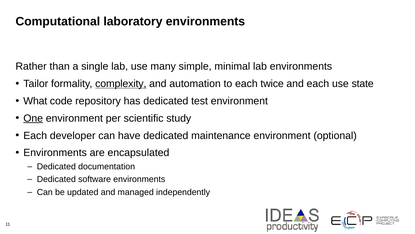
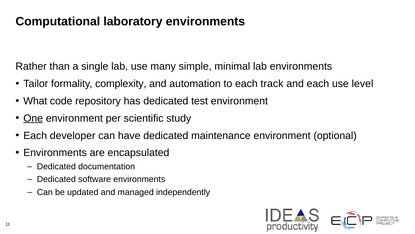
complexity underline: present -> none (121, 84)
twice: twice -> track (272, 84)
state: state -> level (363, 84)
